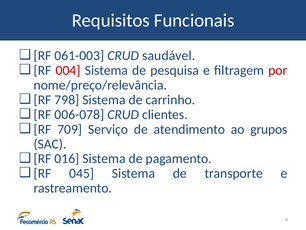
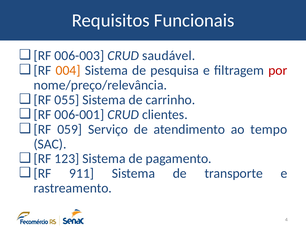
061-003: 061-003 -> 006-003 (79, 56)
004 colour: red -> orange (68, 70)
798: 798 -> 055 (67, 100)
006-078: 006-078 -> 006-001 (79, 114)
709: 709 -> 059 (70, 129)
grupos: grupos -> tempo (269, 129)
016: 016 -> 123 (67, 158)
045: 045 -> 911 (82, 173)
